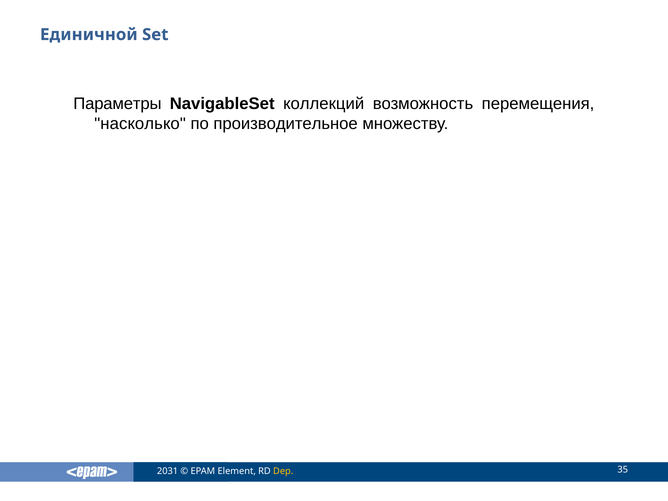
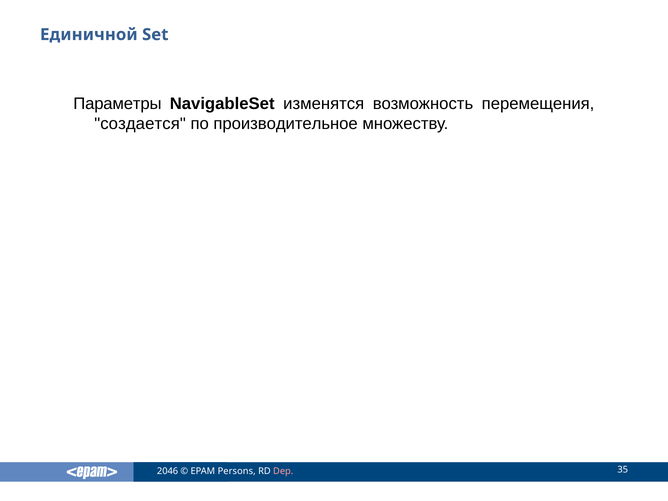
коллекций: коллекций -> изменятся (324, 104)
насколько: насколько -> создается (140, 124)
2031: 2031 -> 2046 (168, 471)
Element: Element -> Persons (237, 471)
Dep colour: yellow -> pink (283, 471)
